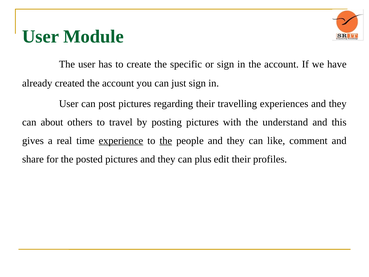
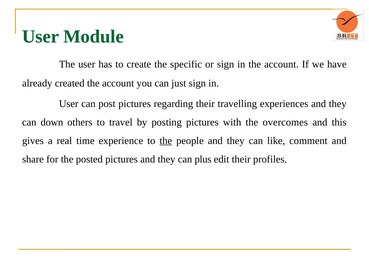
about: about -> down (52, 122)
understand: understand -> overcomes (285, 122)
experience underline: present -> none (121, 141)
